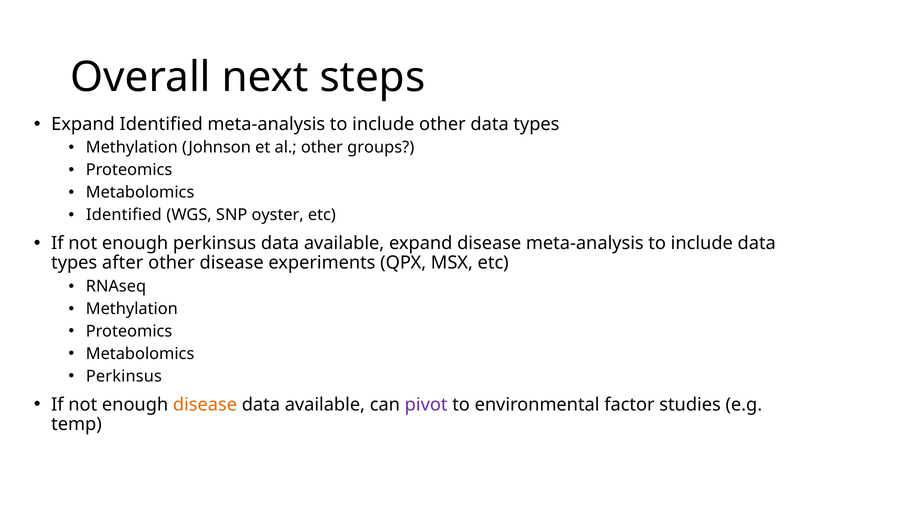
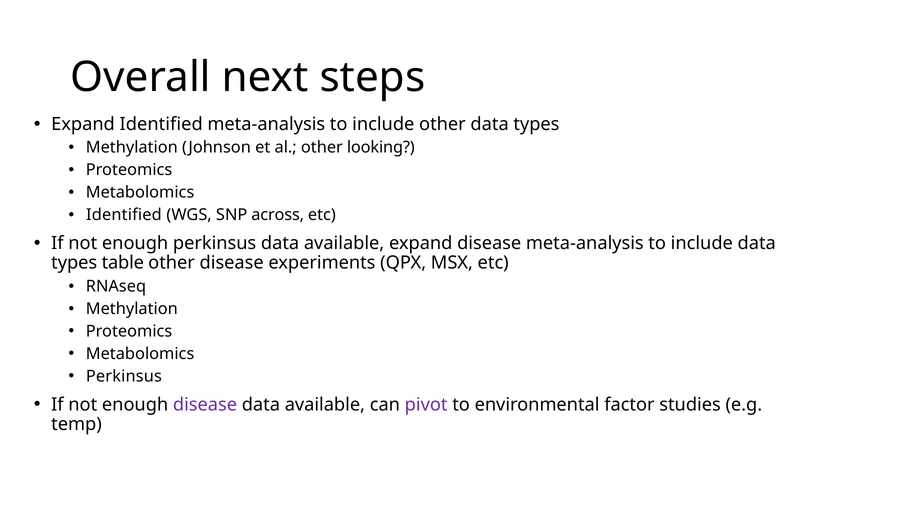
groups: groups -> looking (381, 148)
oyster: oyster -> across (278, 215)
after: after -> table (123, 263)
disease colour: orange -> purple (205, 405)
